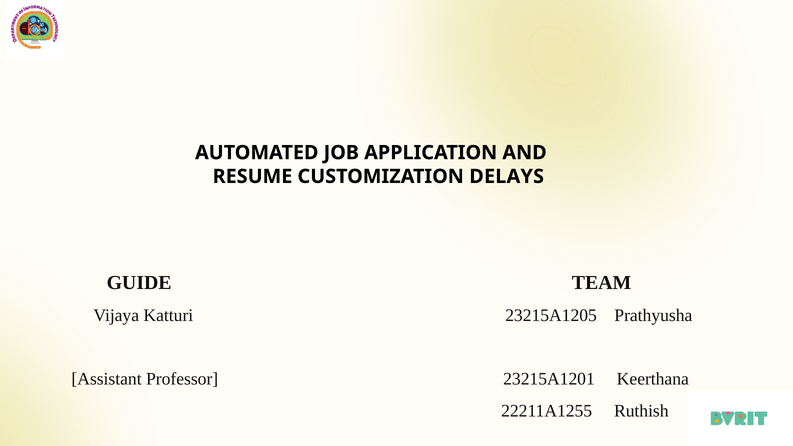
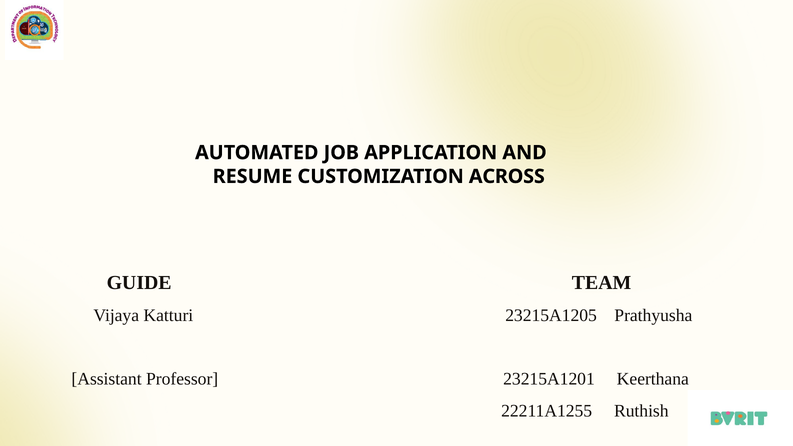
DELAYS: DELAYS -> ACROSS (507, 176)
